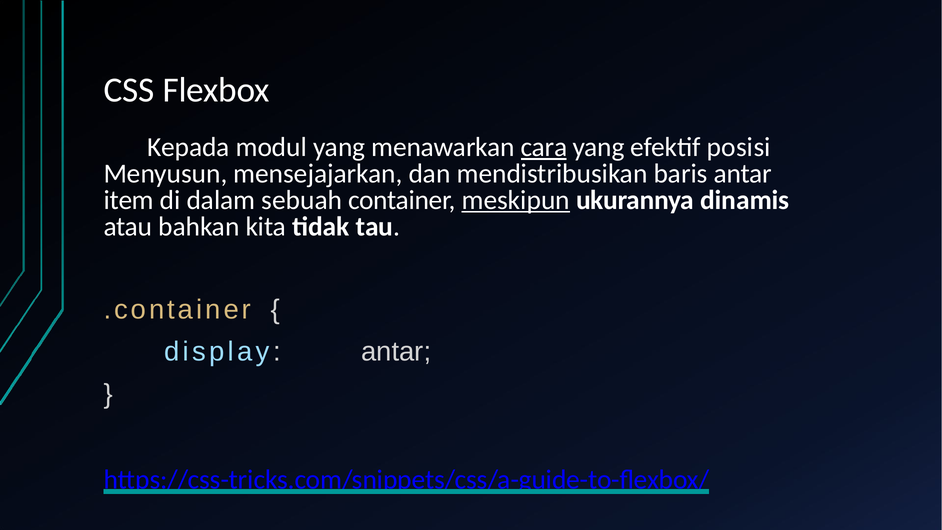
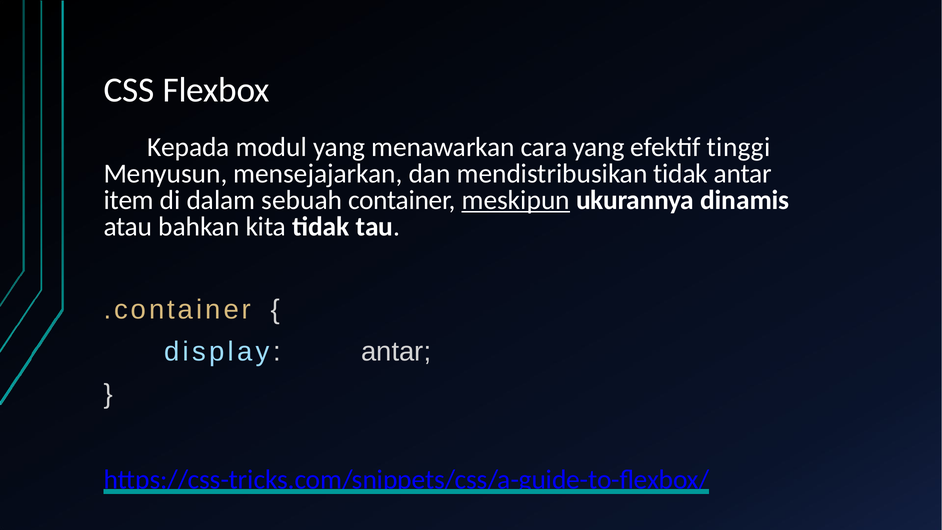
cara underline: present -> none (544, 147)
posisi: posisi -> tinggi (739, 147)
mendistribusikan baris: baris -> tidak (681, 174)
